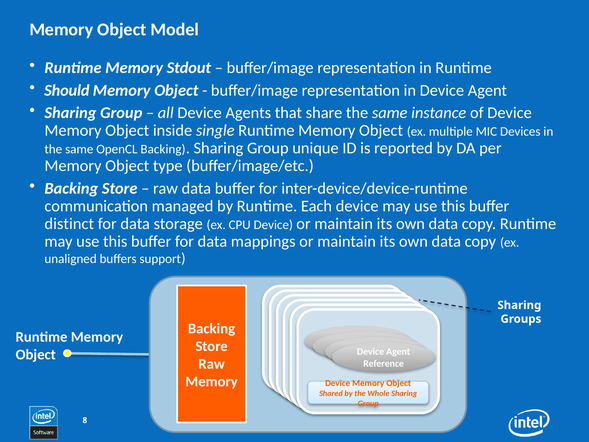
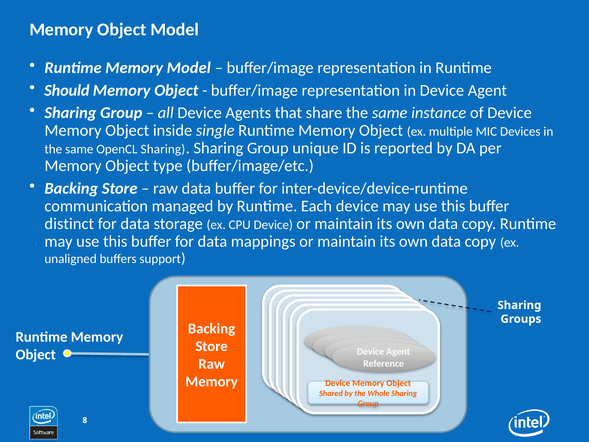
Memory Stdout: Stdout -> Model (189, 68)
OpenCL Backing: Backing -> Sharing (163, 149)
